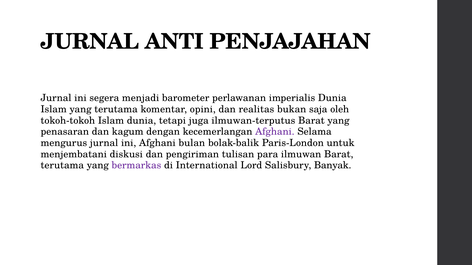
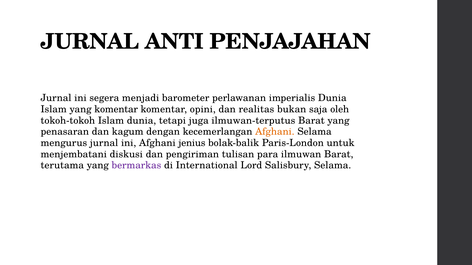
yang terutama: terutama -> komentar (116, 109)
Afghani colour: purple -> orange (275, 132)
bulan: bulan -> jenius (192, 143)
Salisbury Banyak: Banyak -> Selama (333, 166)
